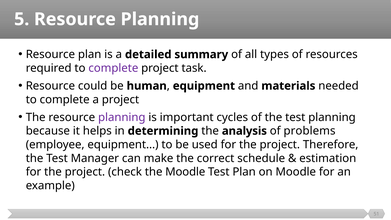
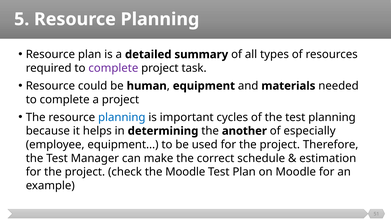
planning colour: purple -> blue (122, 117)
analysis: analysis -> another (244, 131)
problems: problems -> especially (310, 131)
